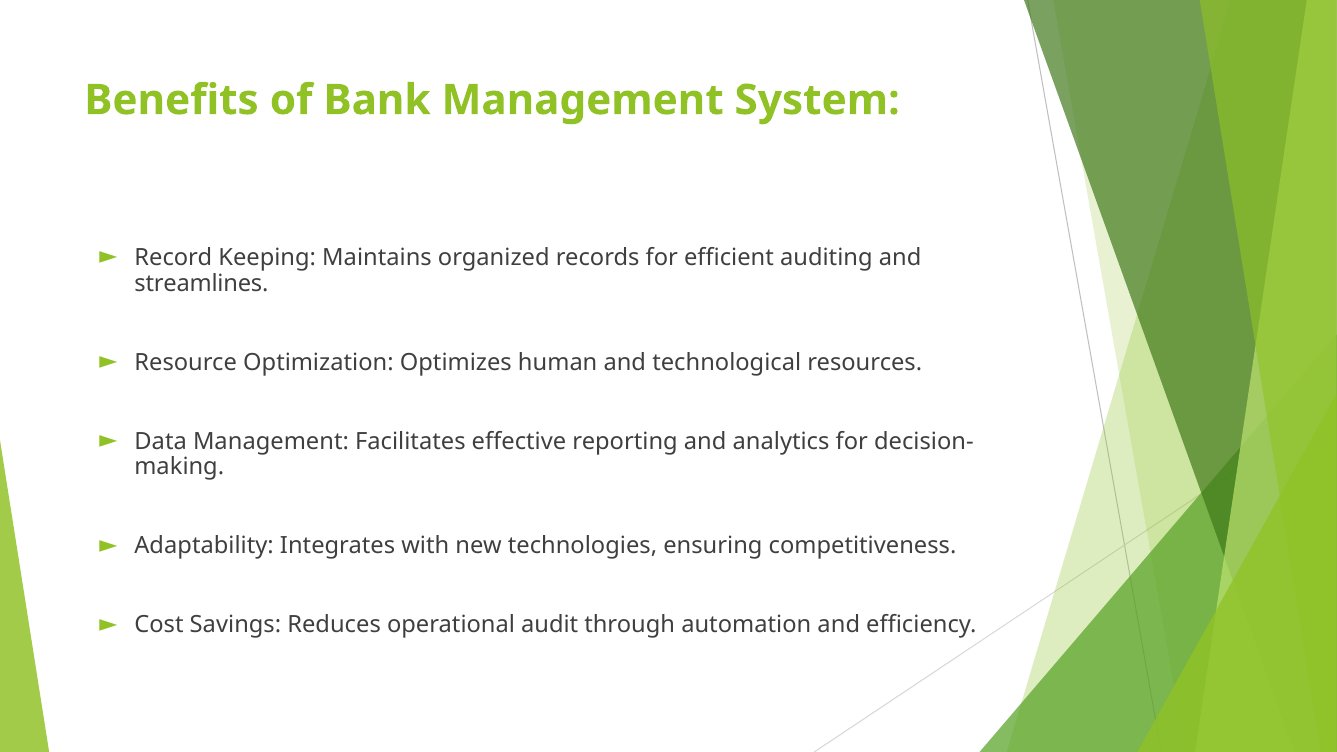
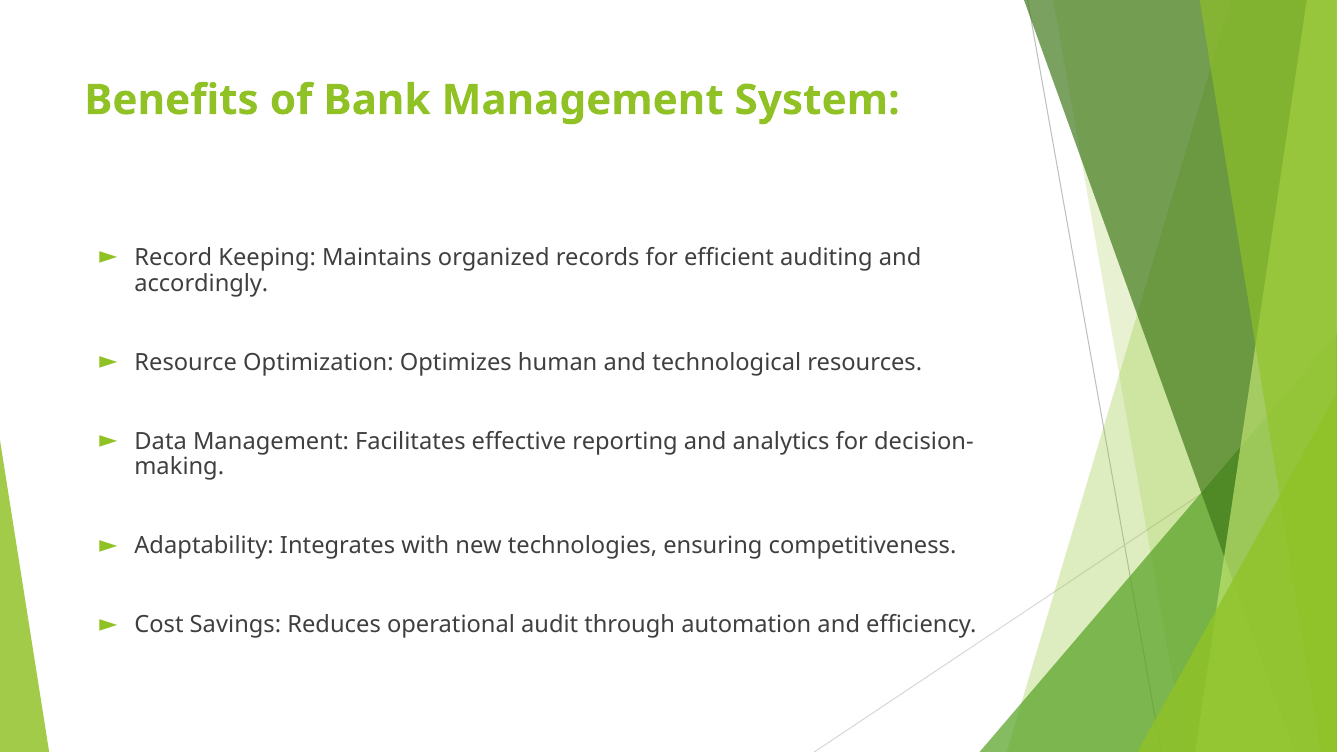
streamlines: streamlines -> accordingly (201, 283)
